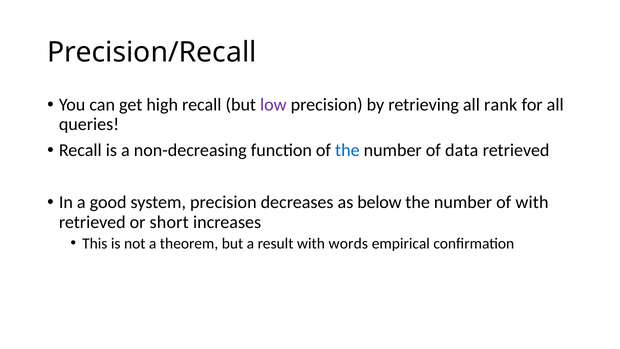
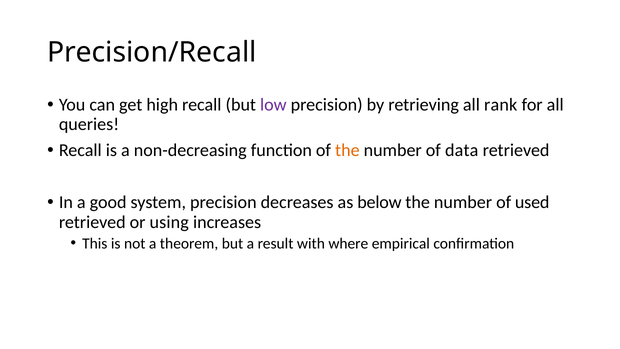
the colour: blue -> orange (347, 150)
of with: with -> used (532, 202)
short: short -> using (169, 222)
words: words -> where (348, 243)
